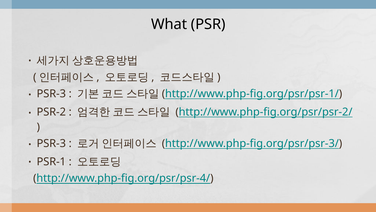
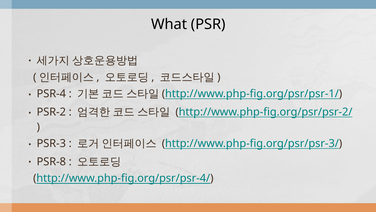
PSR-3: PSR-3 -> PSR-4 (51, 93)
PSR-1: PSR-1 -> PSR-8 (51, 161)
